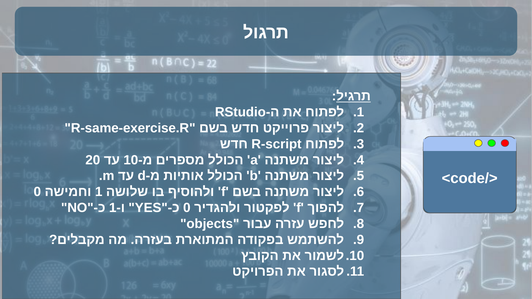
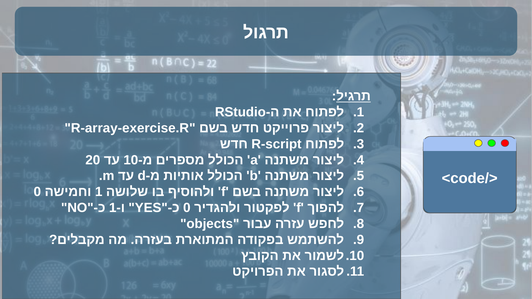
R-same-exercise.R: R-same-exercise.R -> R-array-exercise.R (130, 128)
